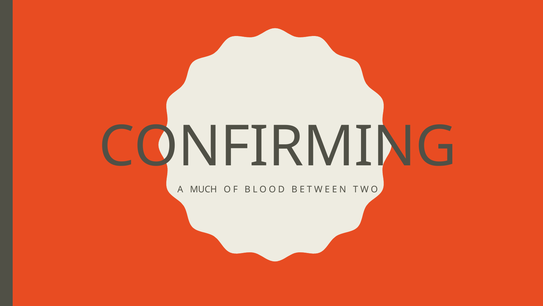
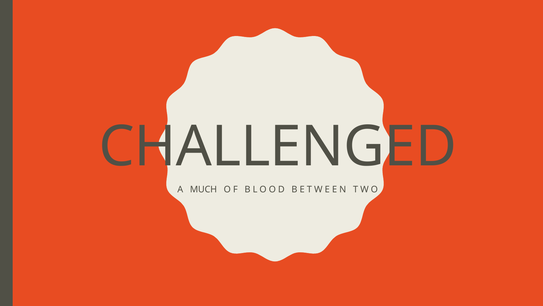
CONFIRMING: CONFIRMING -> CHALLENGED (278, 146)
